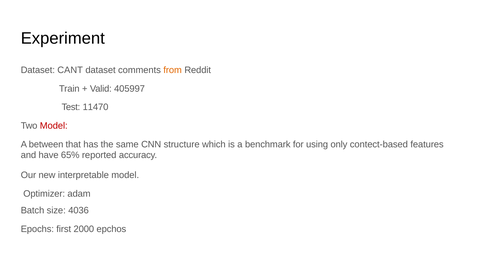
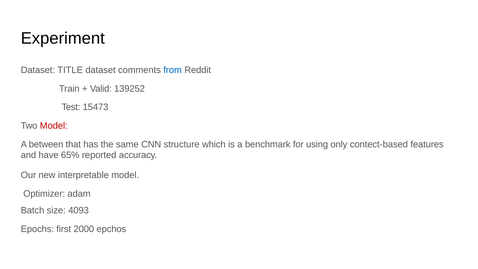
CANT: CANT -> TITLE (70, 70)
from colour: orange -> blue (173, 70)
405997: 405997 -> 139252 (129, 89)
11470: 11470 -> 15473 (96, 107)
4036: 4036 -> 4093 (79, 210)
